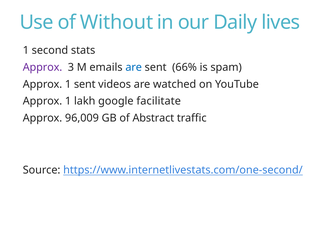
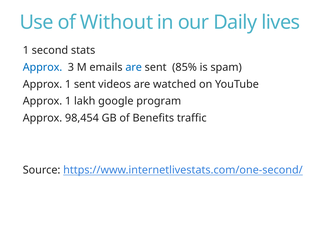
Approx colour: purple -> blue (43, 67)
66%: 66% -> 85% (185, 67)
facilitate: facilitate -> program (159, 101)
96,009: 96,009 -> 98,454 (82, 118)
Abstract: Abstract -> Benefits (153, 118)
